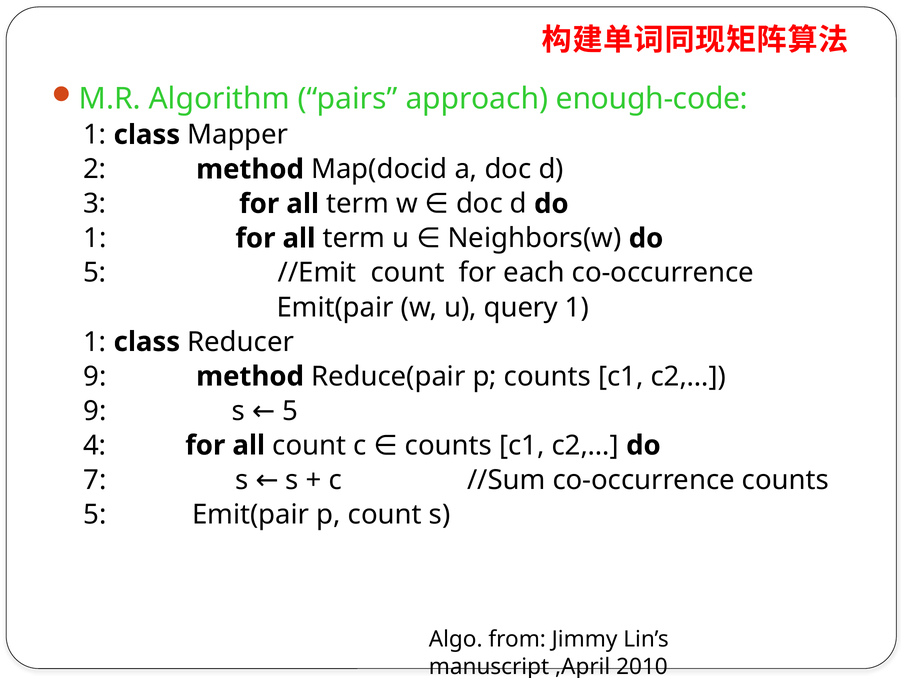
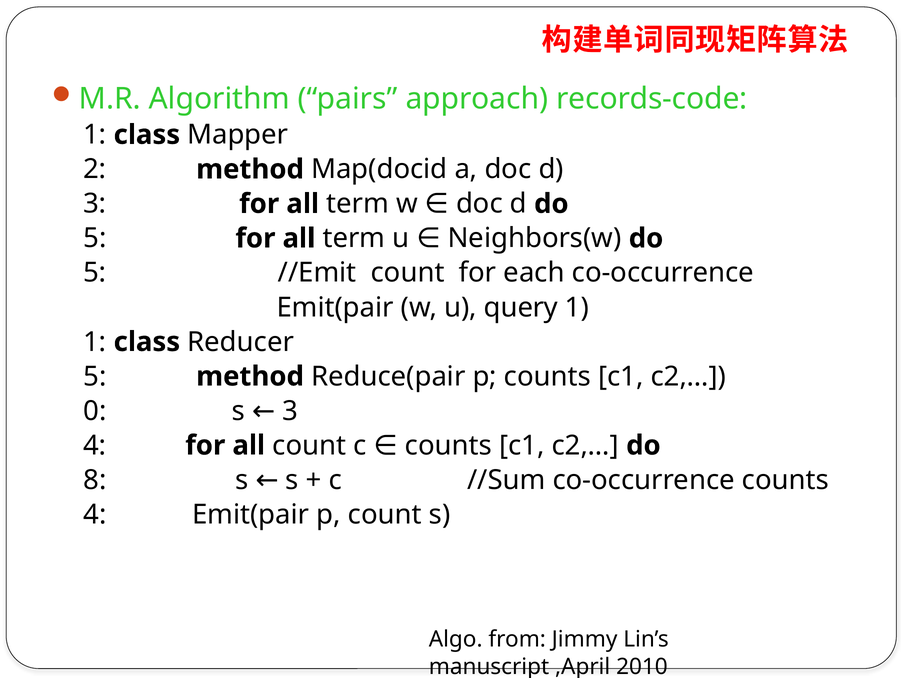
enough-code: enough-code -> records-code (652, 99)
1: 1 -> 5 (95, 238)
9: 9 -> 5 (95, 376)
9: 9 -> 0 (95, 411)
s 5: 5 -> 3 (290, 411)
7: 7 -> 8 (95, 479)
5: 5 -> 4 (95, 514)
